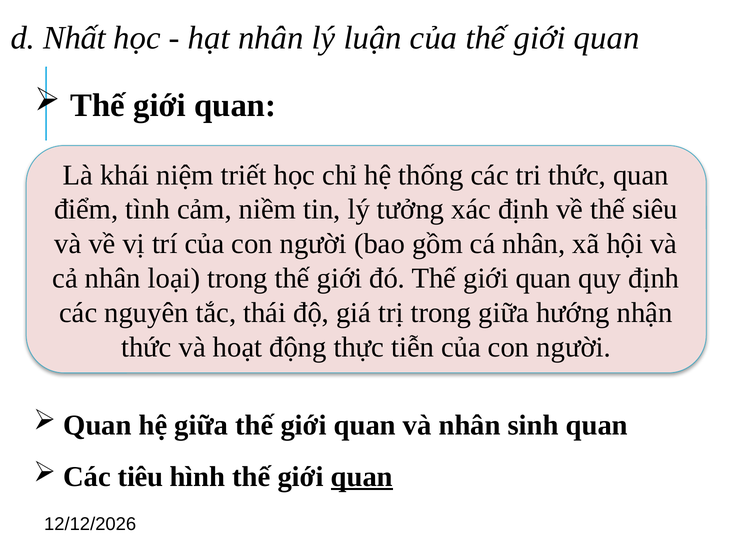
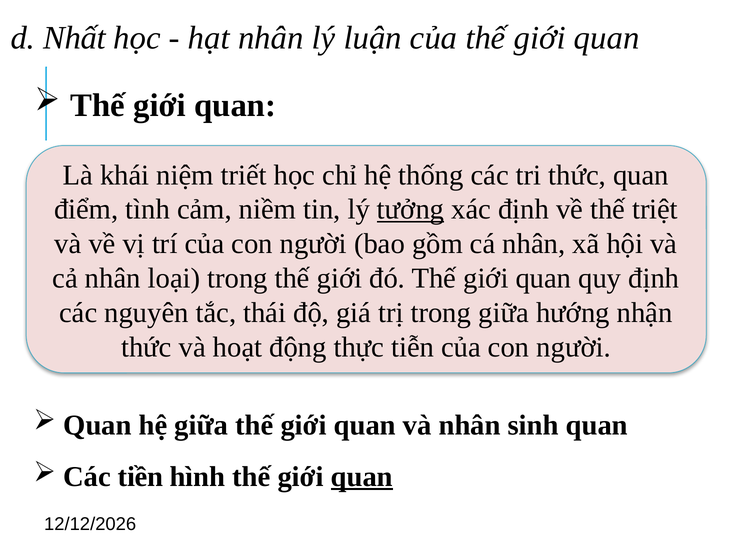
tưởng underline: none -> present (411, 209)
siêu: siêu -> triệt (655, 209)
tiêu: tiêu -> tiền (140, 476)
